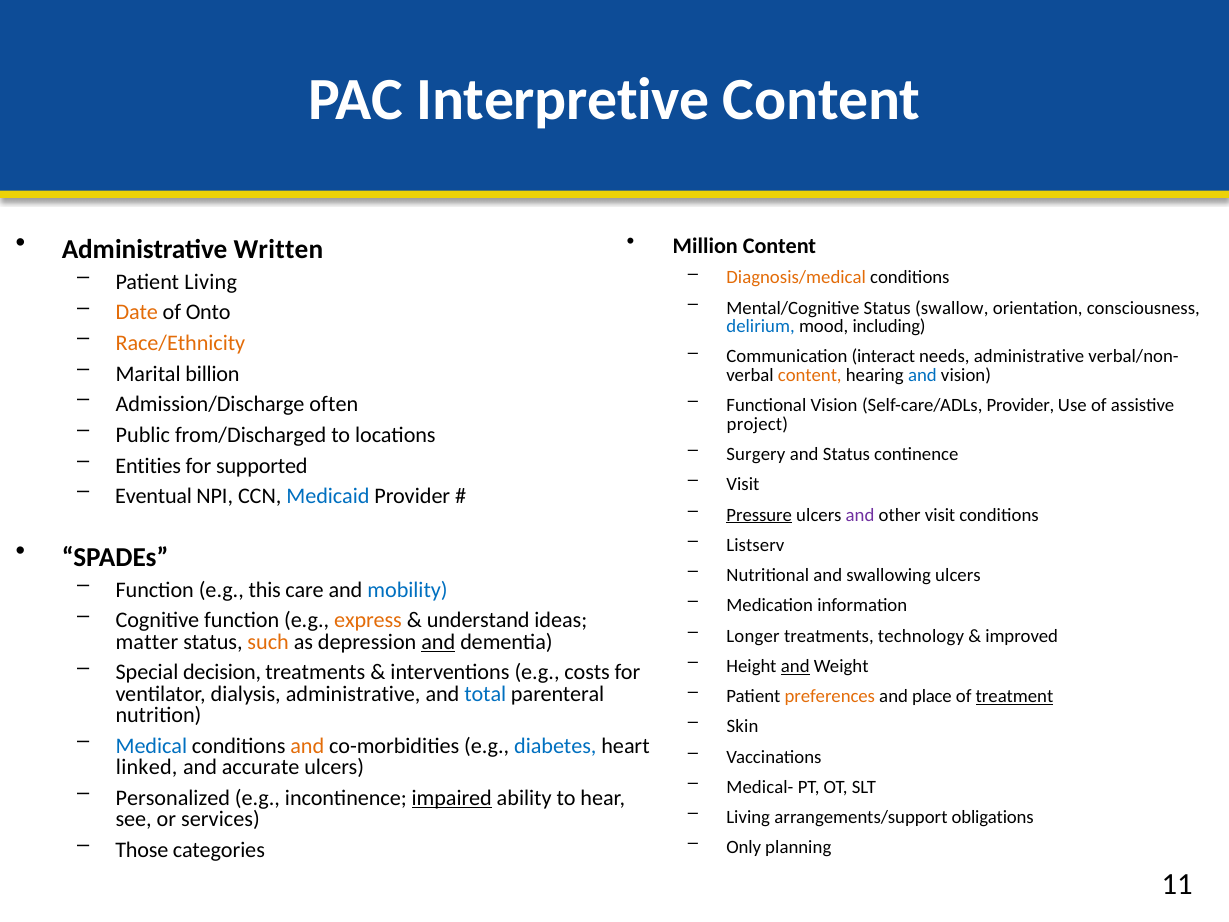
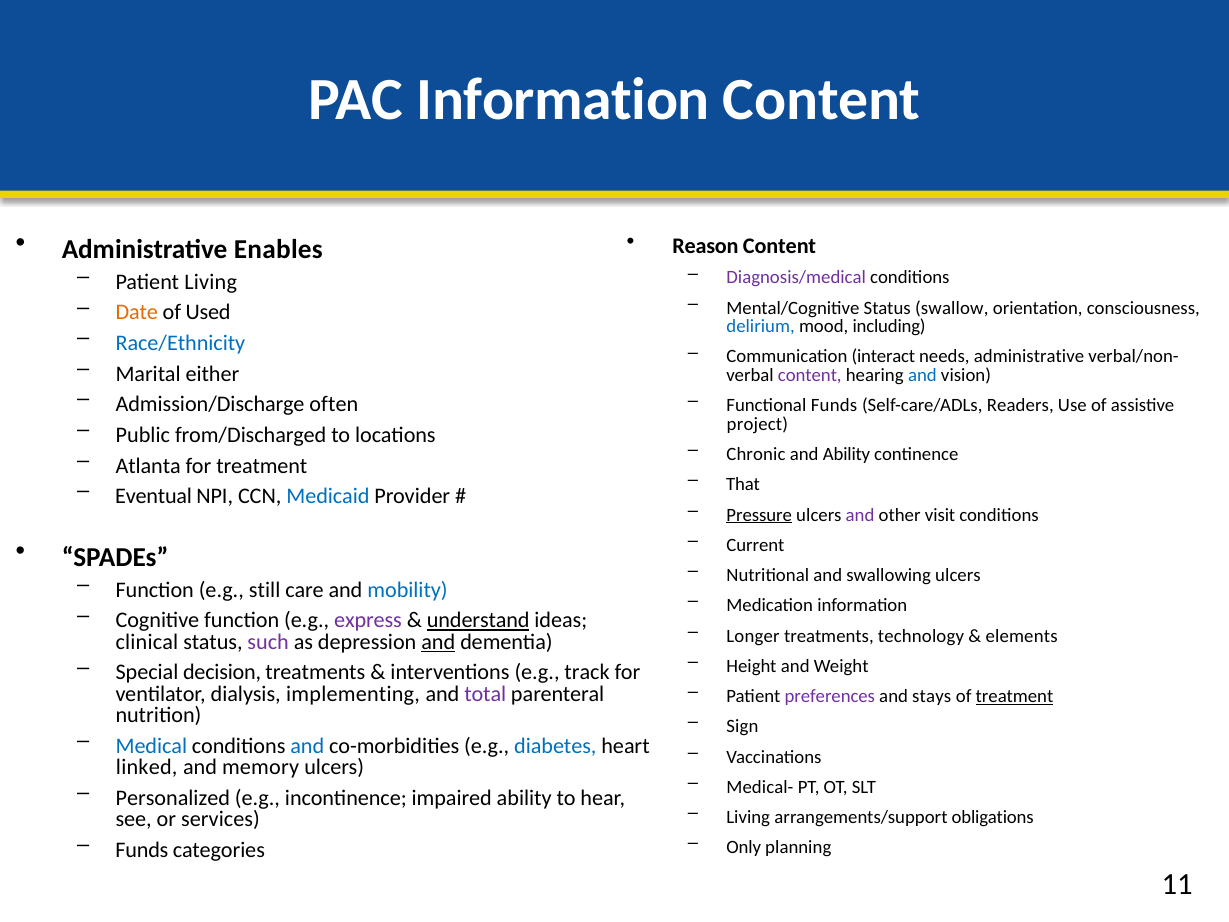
PAC Interpretive: Interpretive -> Information (563, 99)
Written: Written -> Enables (278, 250)
Million: Million -> Reason (705, 246)
Diagnosis/medical colour: orange -> purple (796, 278)
Onto: Onto -> Used (208, 313)
Race/Ethnicity colour: orange -> blue (180, 343)
billion: billion -> either (212, 374)
content colour: orange -> purple (810, 375)
Functional Vision: Vision -> Funds (834, 405)
Self-care/ADLs Provider: Provider -> Readers (1020, 405)
Surgery: Surgery -> Chronic (756, 454)
and Status: Status -> Ability (847, 454)
Entities: Entities -> Atlanta (148, 466)
for supported: supported -> treatment (262, 466)
Visit: Visit -> That (743, 484)
Listserv: Listserv -> Current (755, 545)
this: this -> still (265, 590)
express colour: orange -> purple (368, 620)
understand underline: none -> present (478, 620)
improved: improved -> elements (1022, 636)
matter: matter -> clinical (147, 642)
such colour: orange -> purple (268, 642)
and underline: present -> none (795, 666)
costs: costs -> track (587, 672)
preferences colour: orange -> purple (830, 696)
place: place -> stays (932, 696)
dialysis administrative: administrative -> implementing (353, 694)
total colour: blue -> purple (485, 694)
Skin: Skin -> Sign (743, 726)
and colour: orange -> blue (307, 746)
accurate: accurate -> memory (261, 767)
impaired underline: present -> none (452, 798)
Those: Those -> Funds (142, 850)
